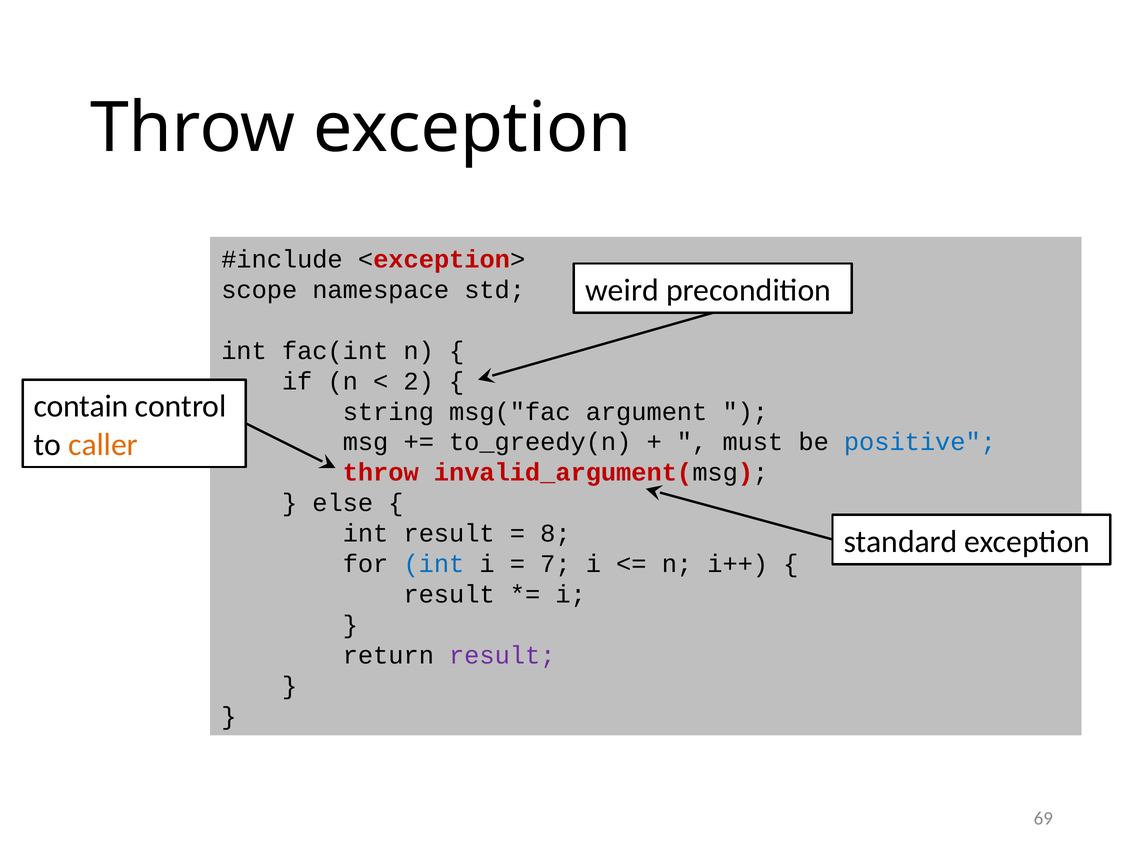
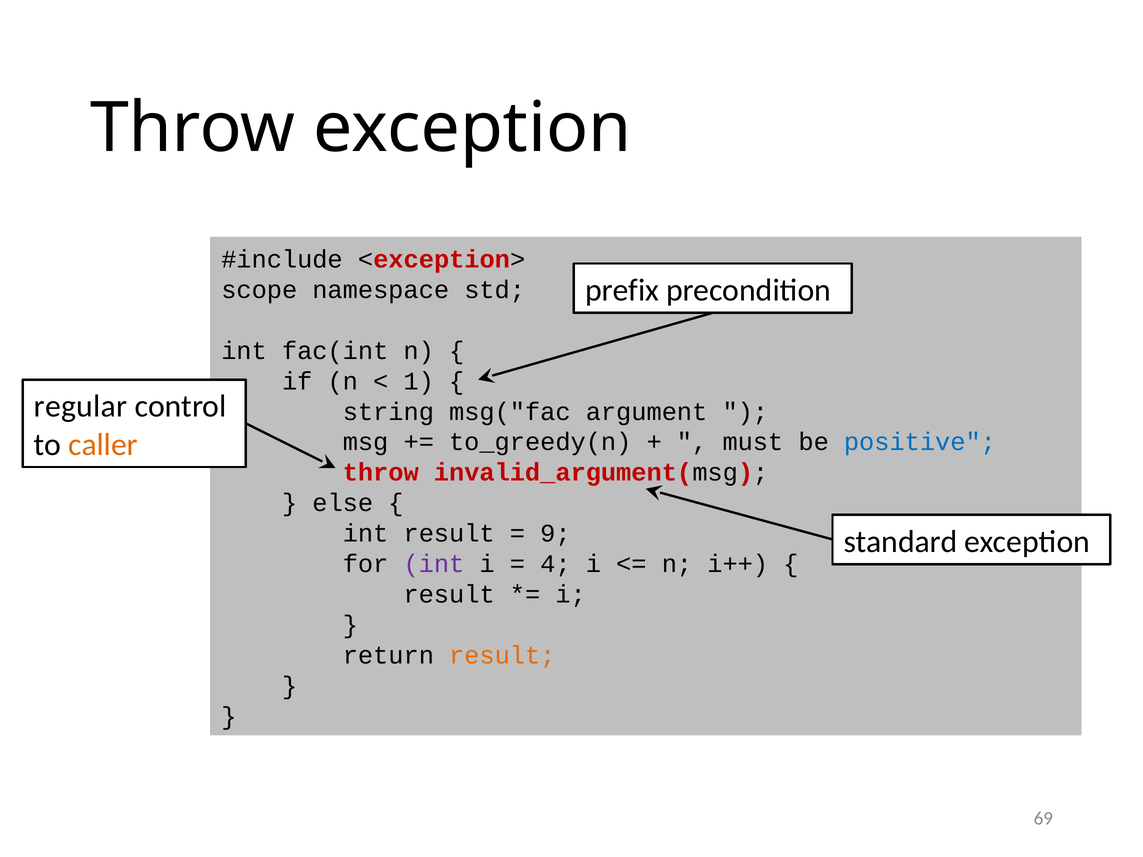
weird: weird -> prefix (622, 291)
2: 2 -> 1 (419, 381)
contain: contain -> regular (81, 407)
8: 8 -> 9 (555, 534)
int colour: blue -> purple (434, 564)
7: 7 -> 4 (555, 564)
result colour: purple -> orange (502, 656)
